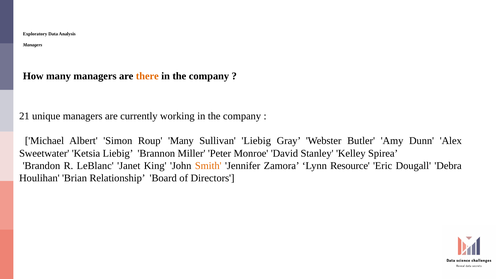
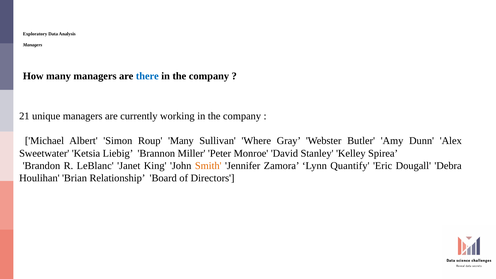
there colour: orange -> blue (147, 76)
Sullivan Liebig: Liebig -> Where (256, 141)
Resource: Resource -> Quantify (350, 166)
